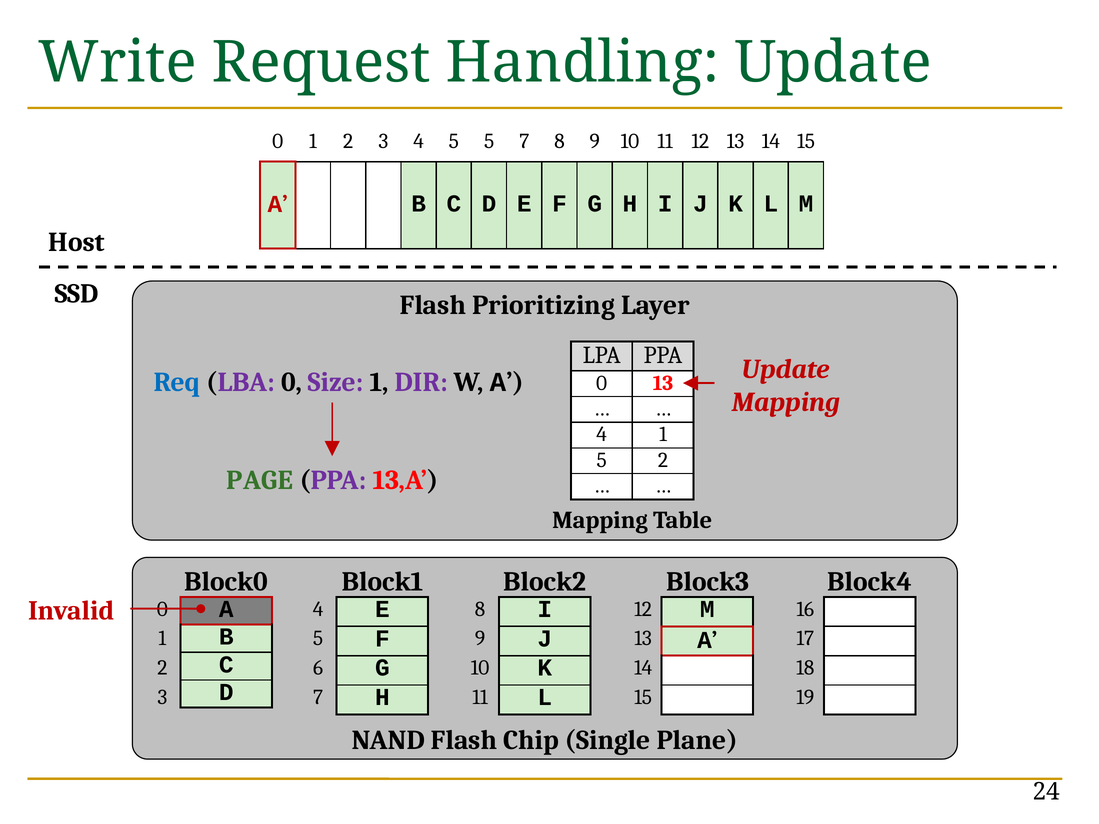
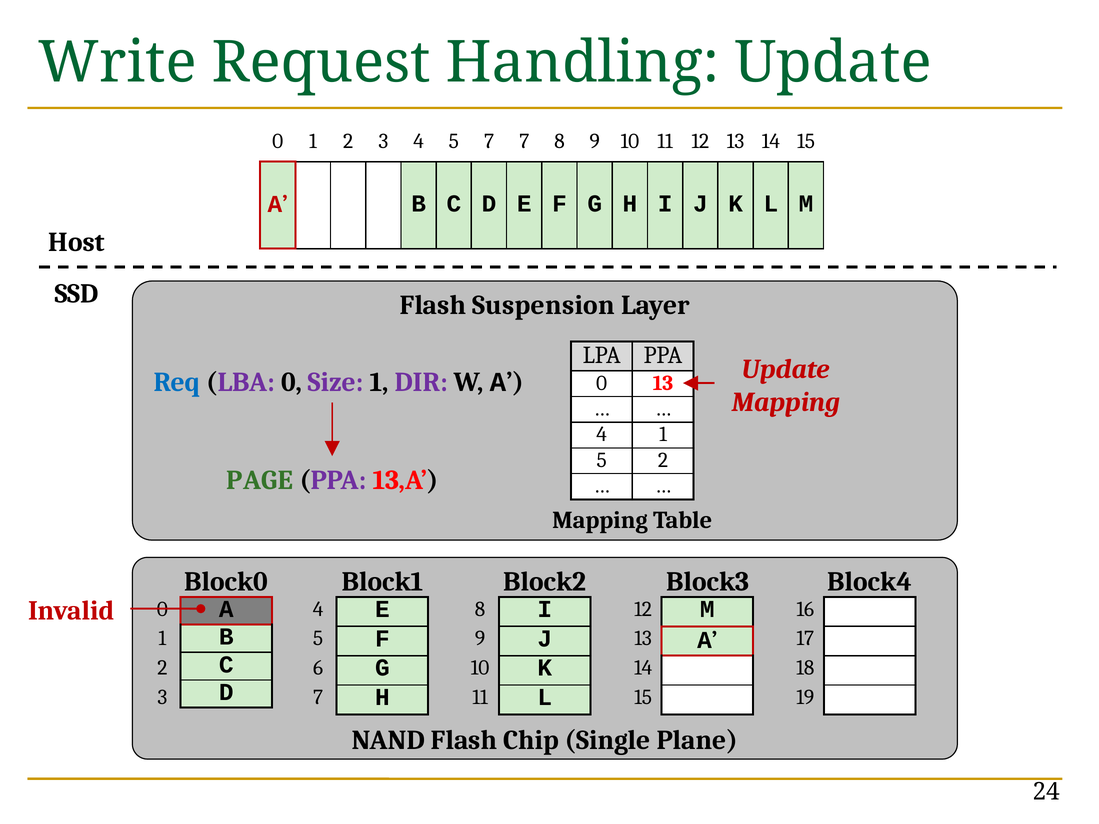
5 5: 5 -> 7 (489, 141)
Prioritizing: Prioritizing -> Suspension (543, 305)
